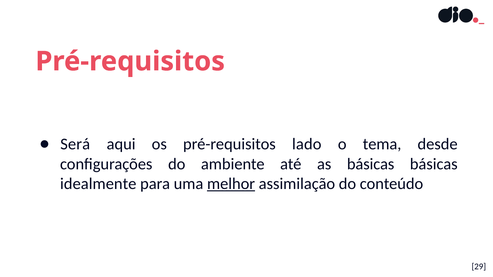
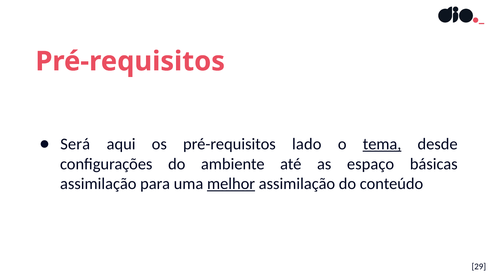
tema underline: none -> present (382, 144)
as básicas: básicas -> espaço (371, 164)
idealmente: idealmente -> assimilação (98, 184)
